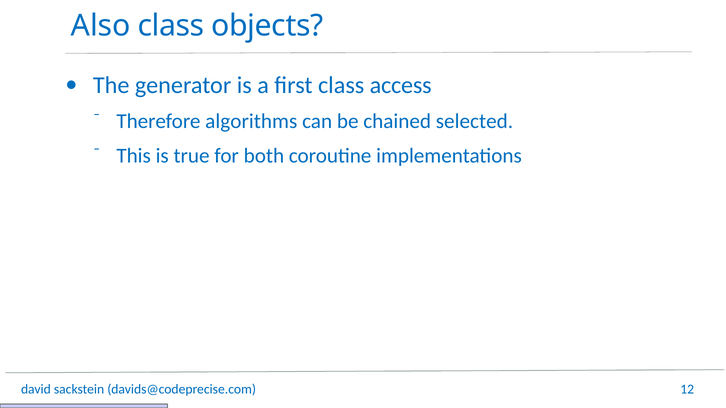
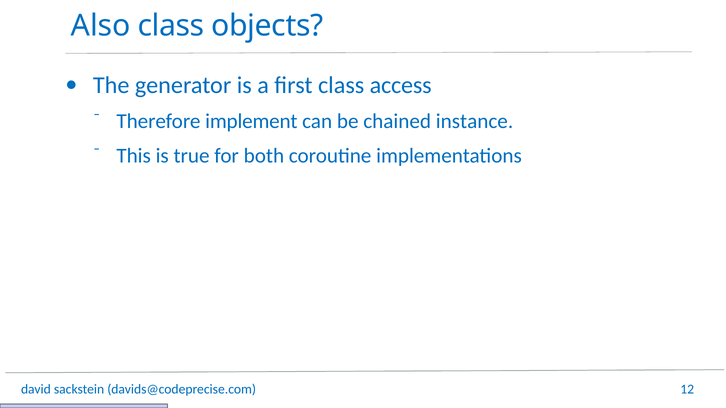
algorithms: algorithms -> implement (251, 122)
selected: selected -> instance (475, 122)
